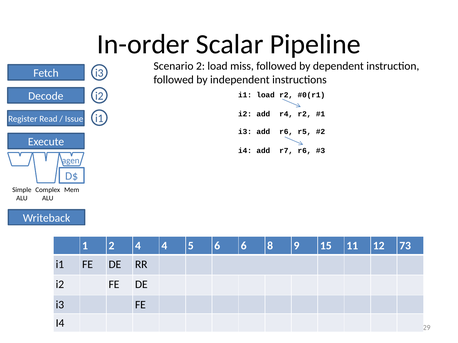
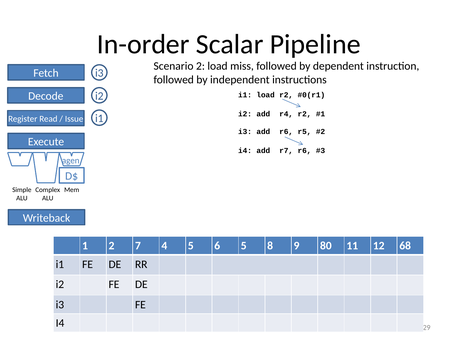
2 4: 4 -> 7 (138, 246)
6 6: 6 -> 5 (244, 246)
15: 15 -> 80 (326, 246)
73: 73 -> 68 (405, 246)
